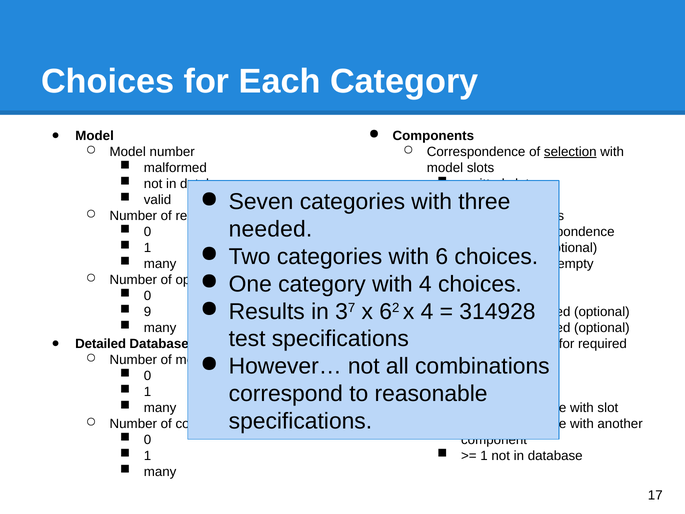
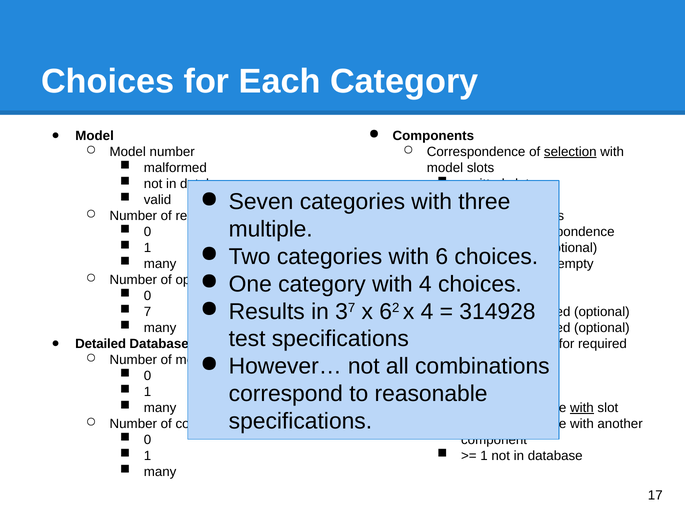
needed: needed -> multiple (271, 229)
9: 9 -> 7 (148, 312)
with underline: none -> present (582, 408)
